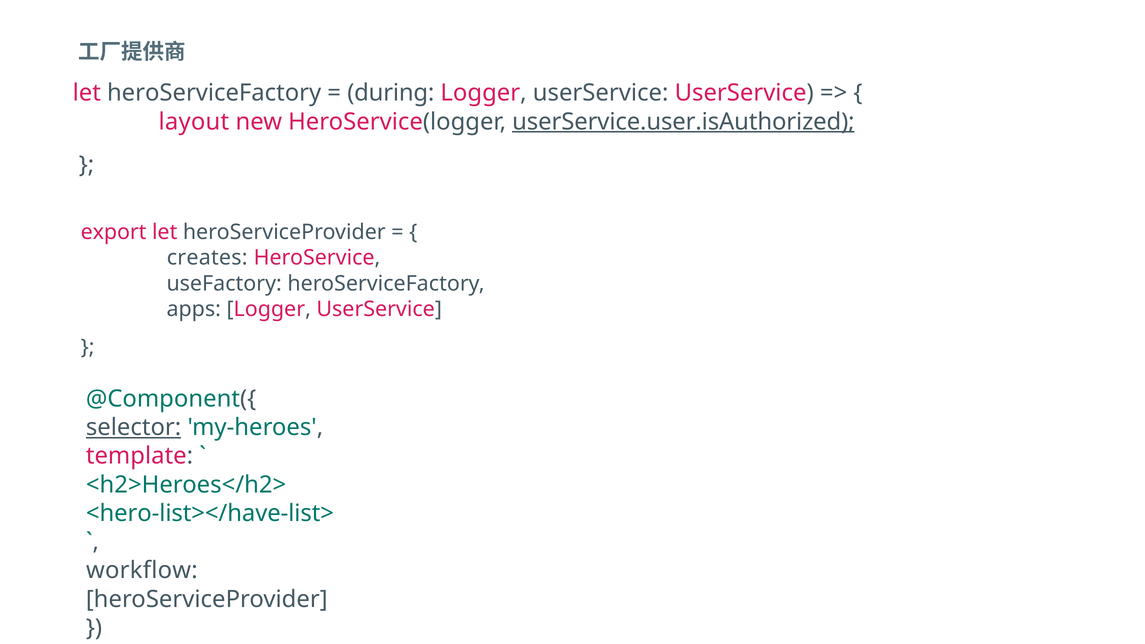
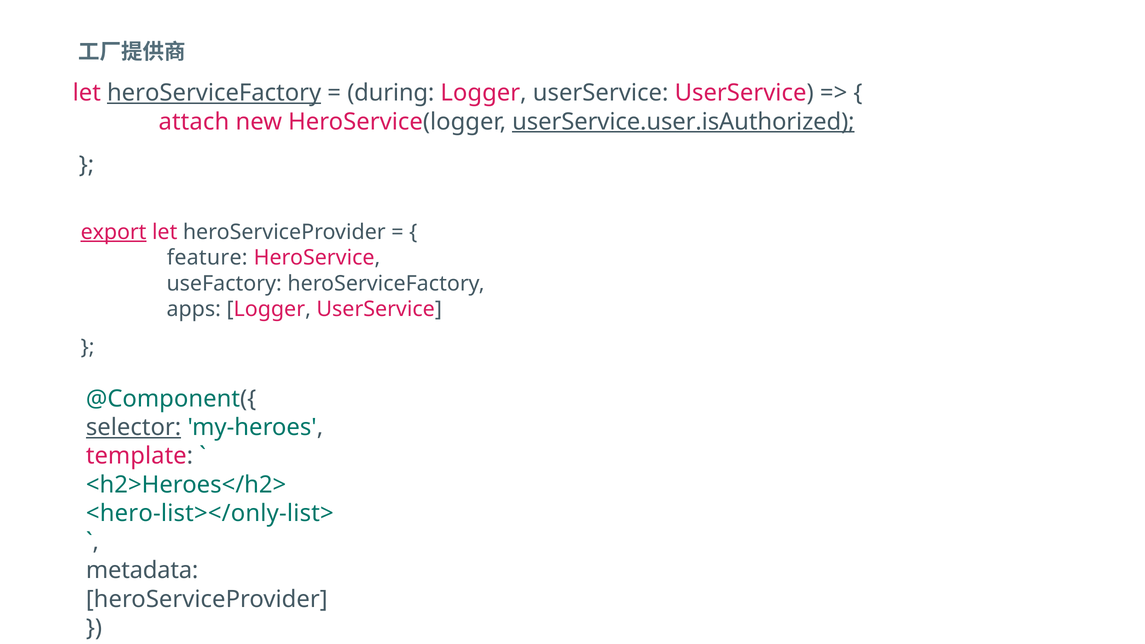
heroServiceFactory underline: none -> present (214, 93)
layout: layout -> attach (194, 122)
export underline: none -> present (114, 232)
creates: creates -> feature (207, 258)
<hero-list></have-list>: <hero-list></have-list> -> <hero-list></only-list> (210, 513)
workflow: workflow -> metadata (142, 571)
